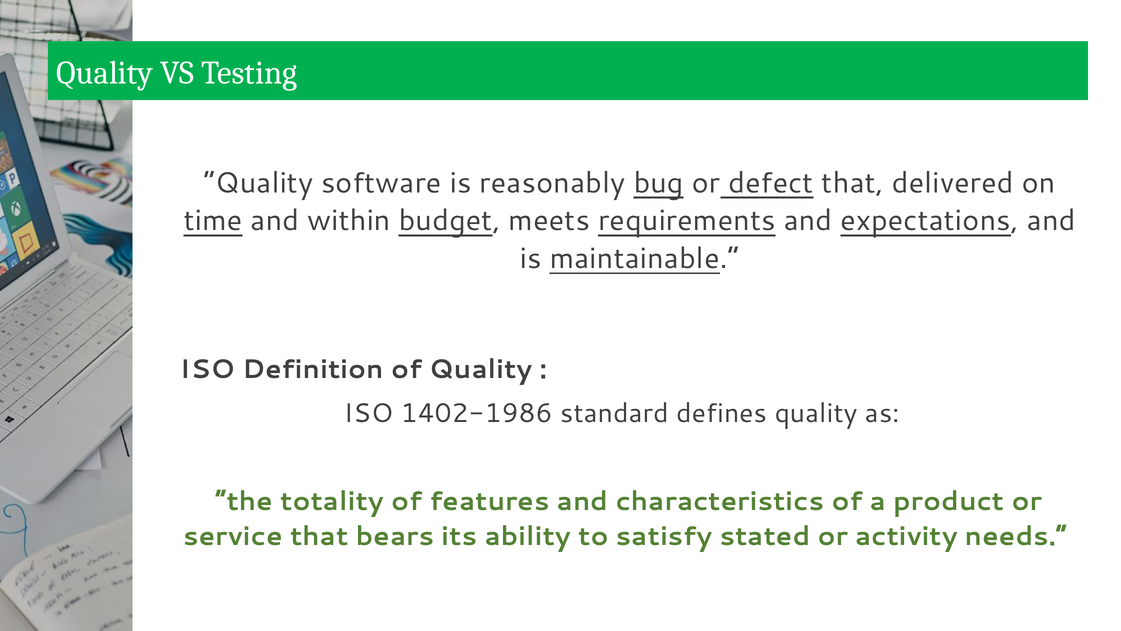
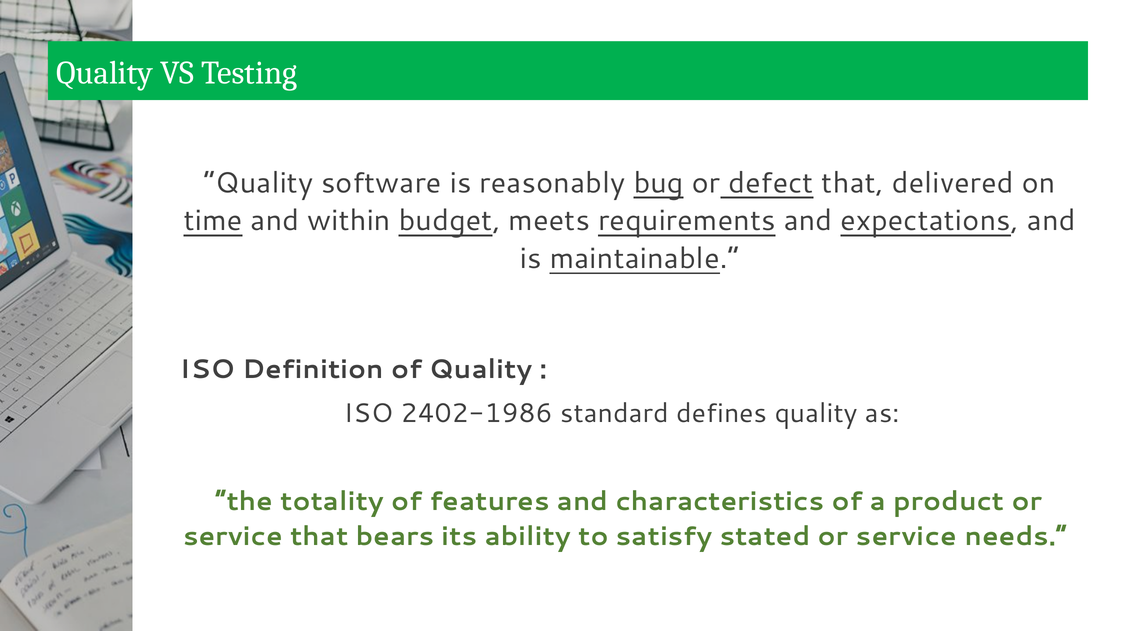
1402-1986: 1402-1986 -> 2402-1986 (477, 413)
stated or activity: activity -> service (906, 536)
